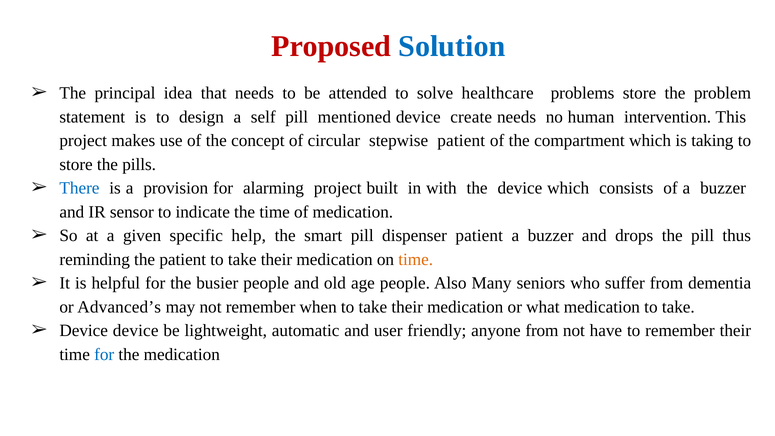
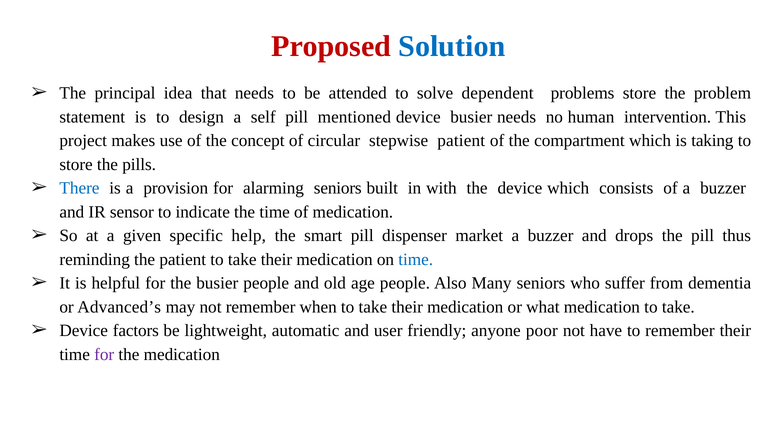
healthcare: healthcare -> dependent (498, 93)
device create: create -> busier (471, 117)
alarming project: project -> seniors (338, 188)
dispenser patient: patient -> market (479, 236)
time colour: orange -> blue (416, 259)
Device device: device -> factors (136, 331)
anyone from: from -> poor (542, 331)
for colour: blue -> purple (104, 354)
